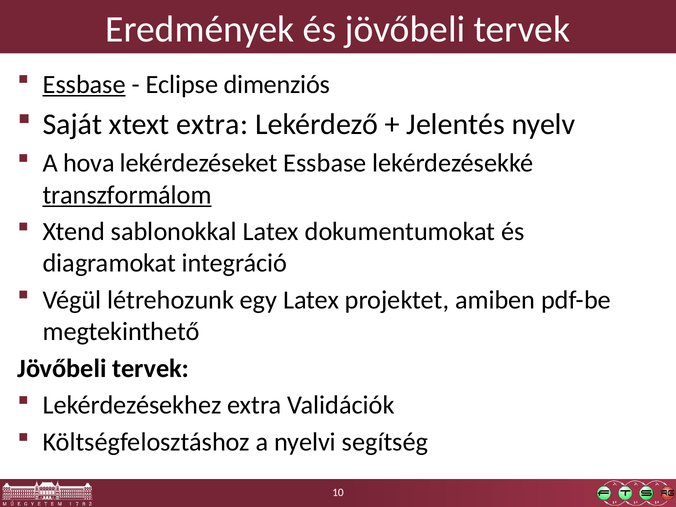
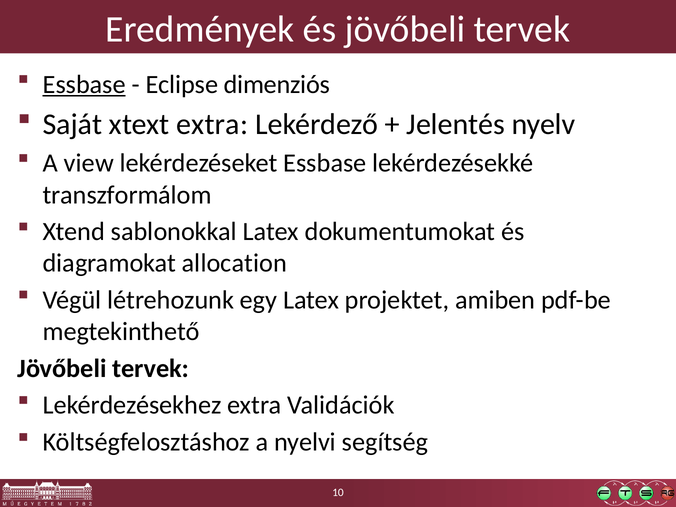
hova: hova -> view (89, 163)
transzformálom underline: present -> none (127, 195)
integráció: integráció -> allocation (234, 263)
